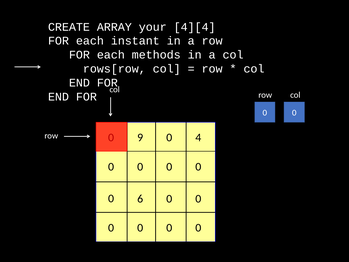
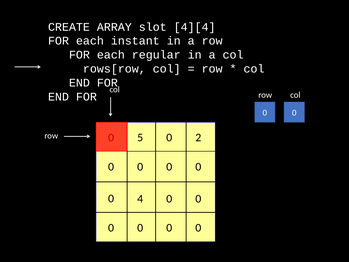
your: your -> slot (153, 27)
methods: methods -> regular (156, 55)
9: 9 -> 5 (140, 137)
4: 4 -> 2 (198, 137)
6: 6 -> 4 (140, 199)
